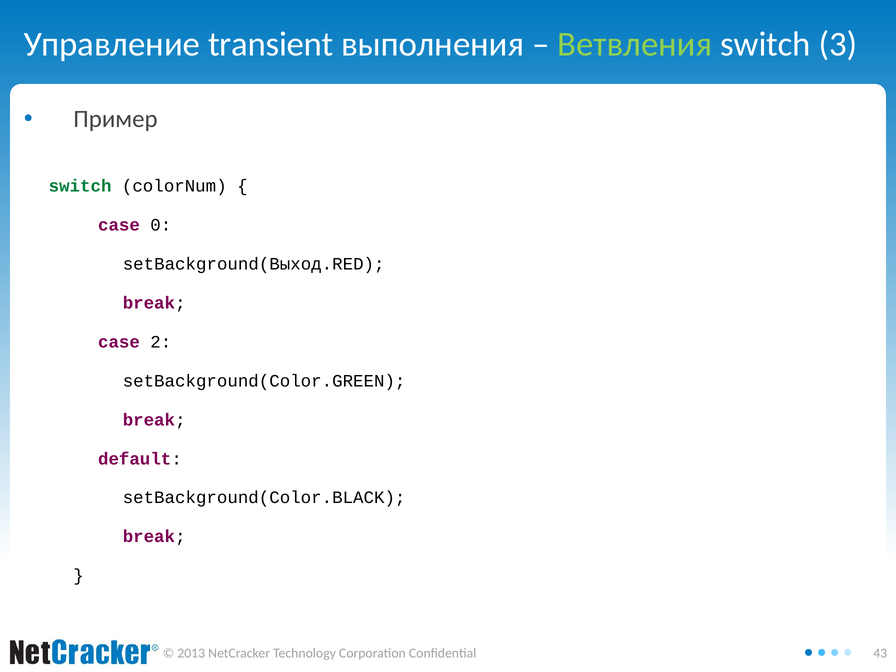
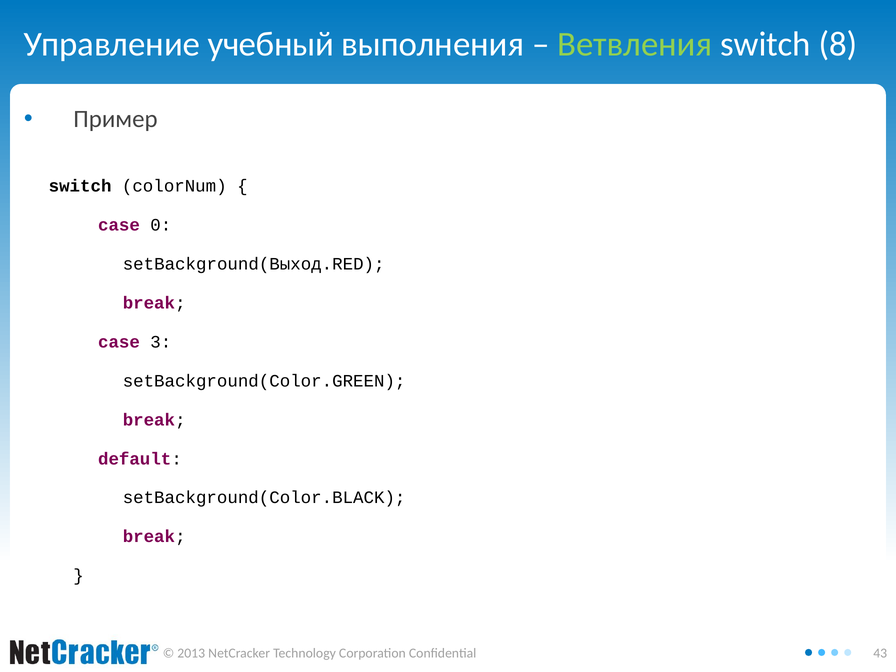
transient: transient -> учебный (271, 44)
3: 3 -> 8 (838, 44)
switch colour: green -> black (80, 186)
2: 2 -> 3 (161, 342)
